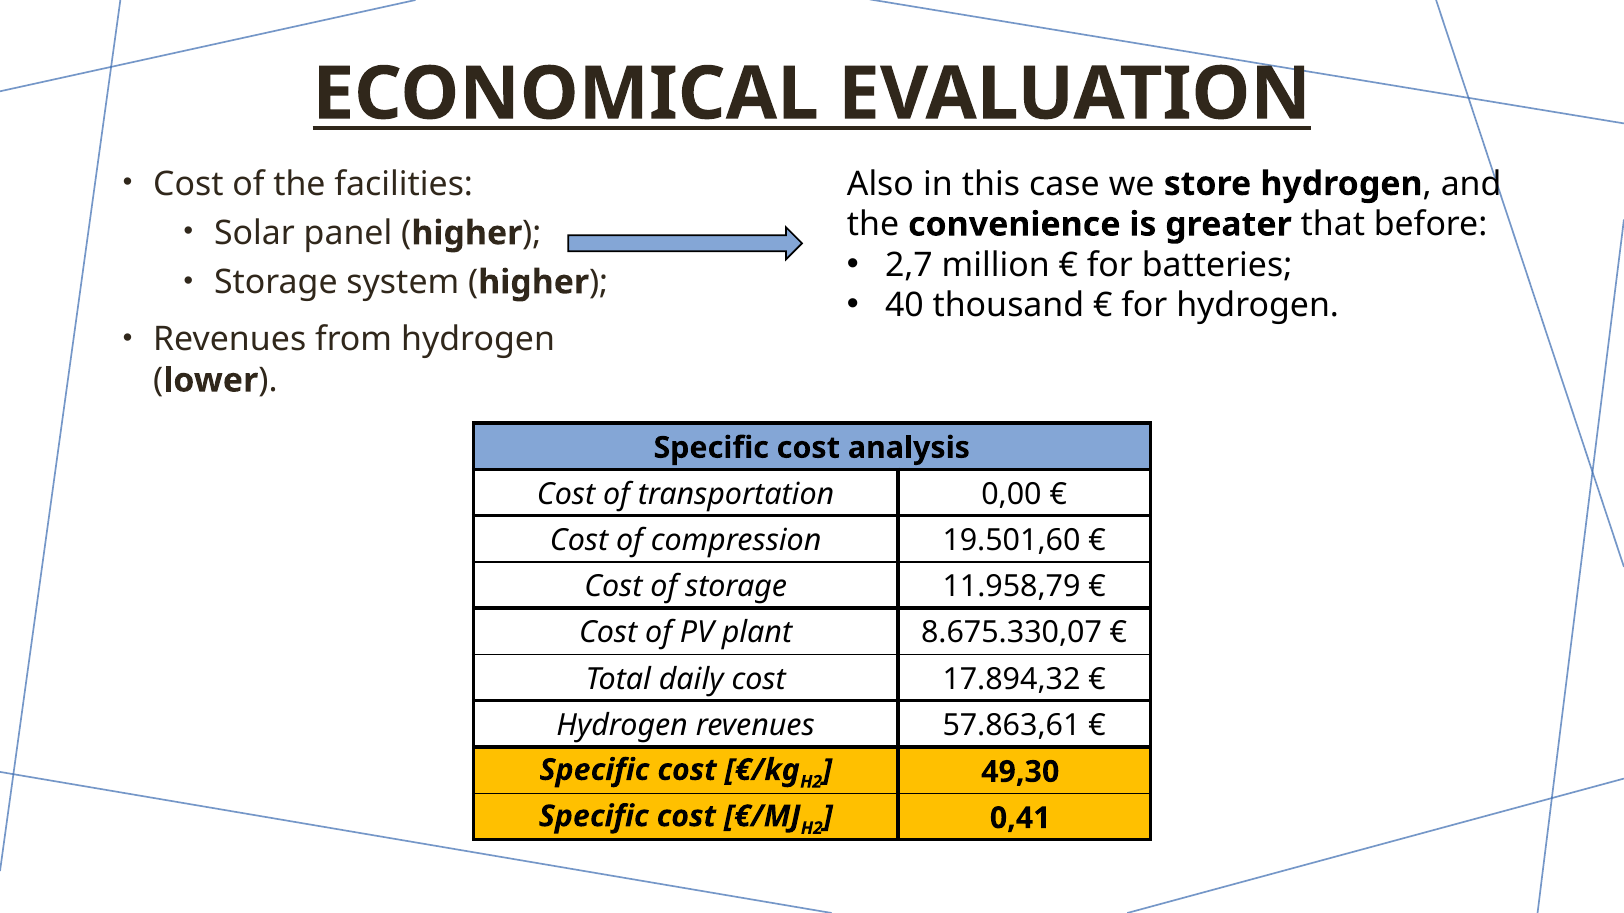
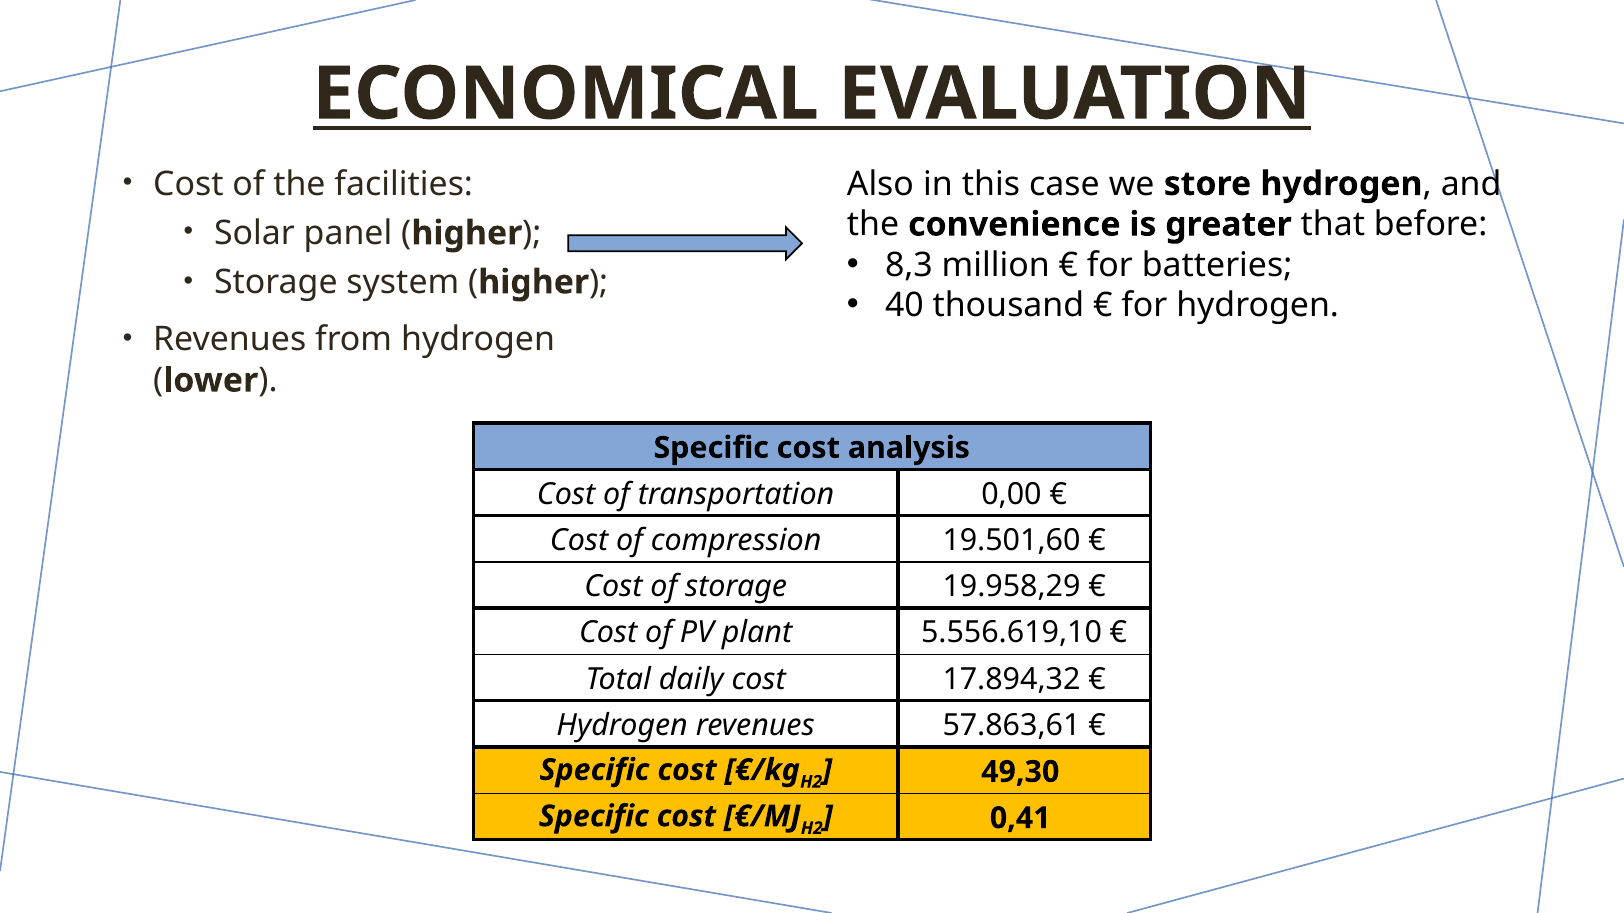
2,7: 2,7 -> 8,3 (909, 265)
11.958,79: 11.958,79 -> 19.958,29 (1012, 587)
8.675.330,07: 8.675.330,07 -> 5.556.619,10 (1012, 633)
